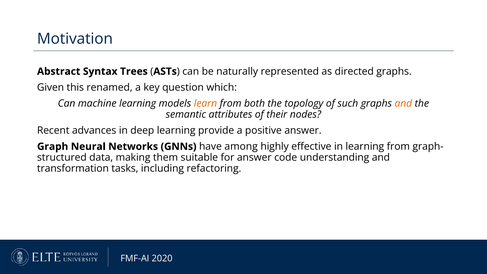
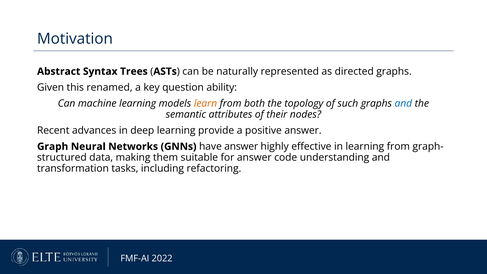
which: which -> ability (222, 87)
and colour: orange -> blue (403, 103)
have among: among -> answer (241, 147)
2020: 2020 -> 2022 (162, 258)
